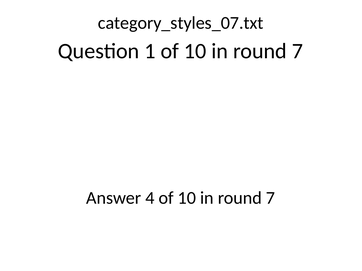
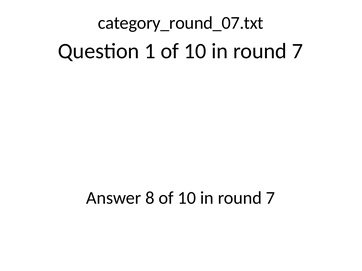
category_styles_07.txt: category_styles_07.txt -> category_round_07.txt (181, 23)
4: 4 -> 8 (150, 198)
